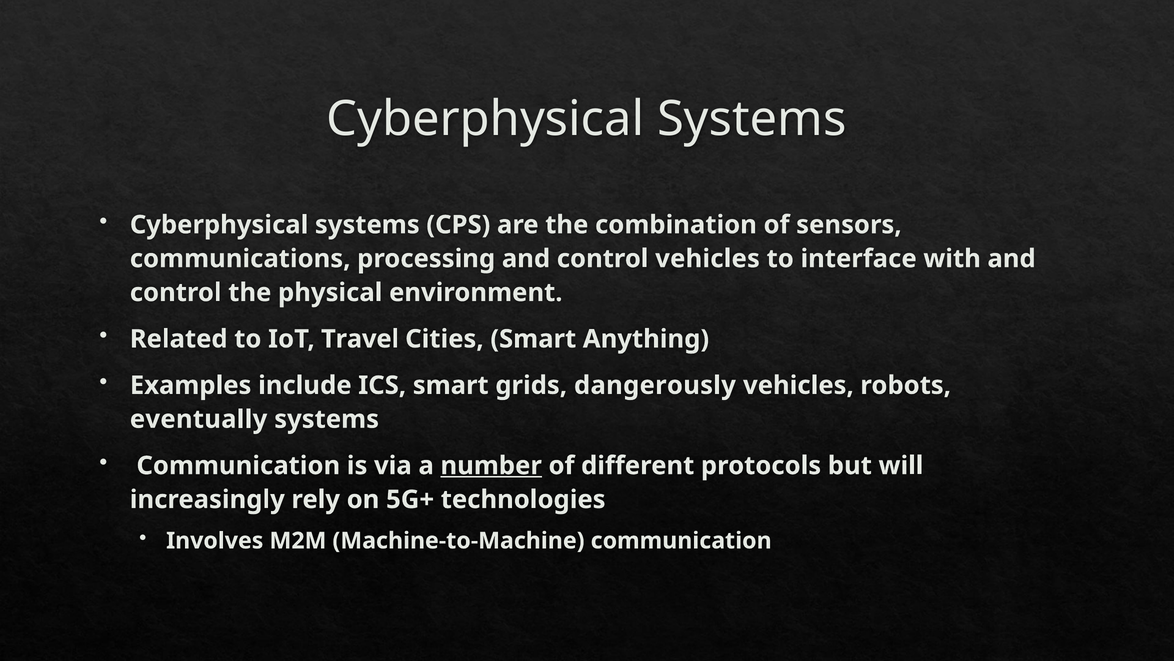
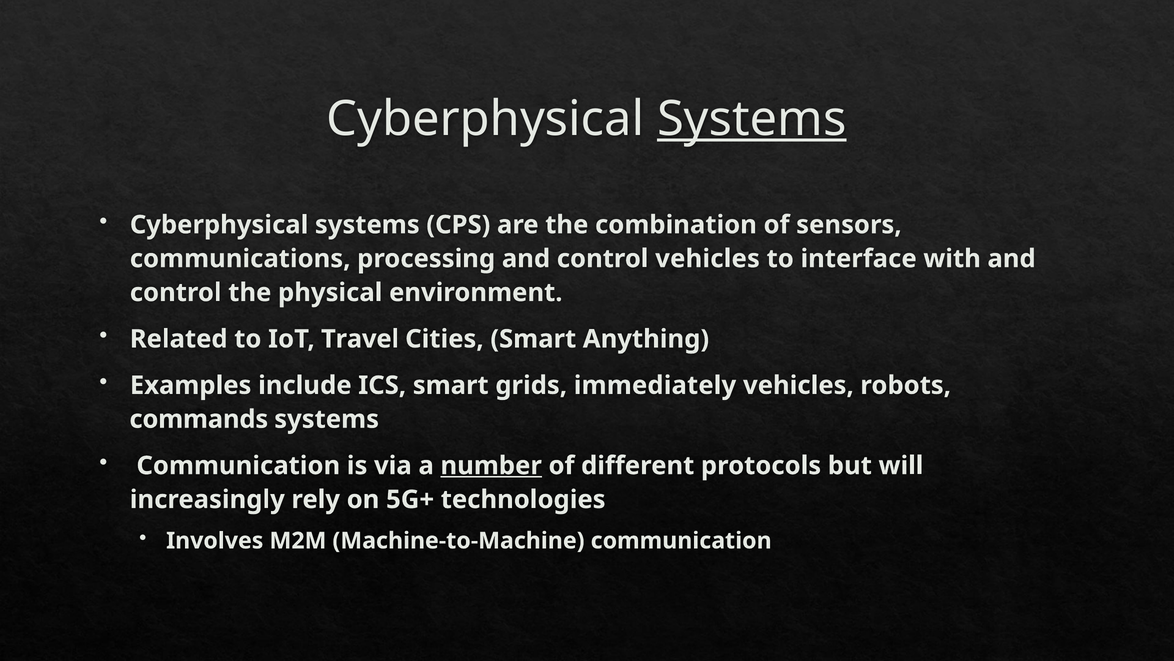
Systems underline: none -> present (752, 119)
dangerously: dangerously -> immediately (655, 385)
eventually: eventually -> commands (199, 419)
